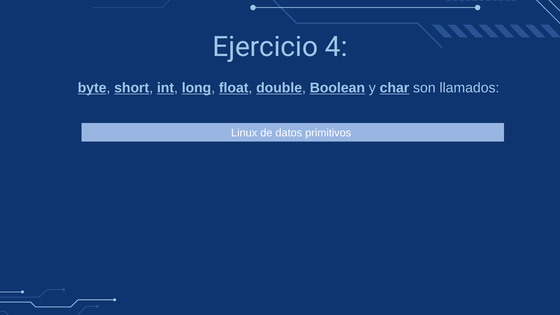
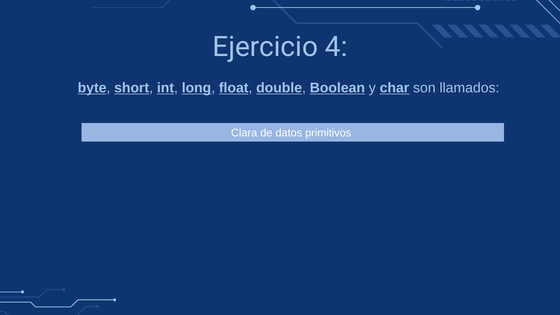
Linux: Linux -> Clara (244, 133)
